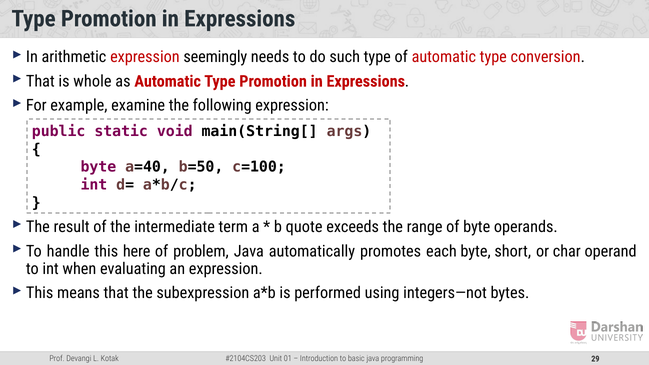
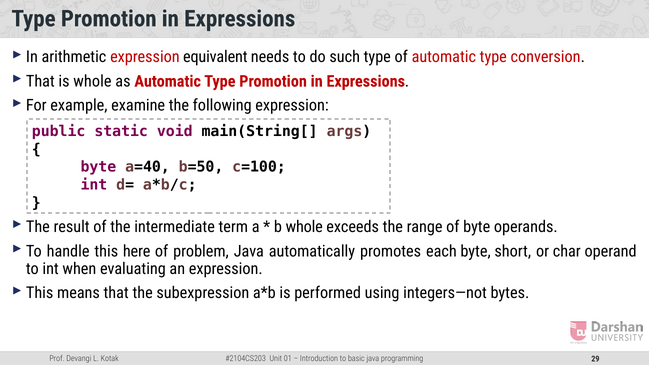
seemingly: seemingly -> equivalent (215, 57)
b quote: quote -> whole (304, 227)
